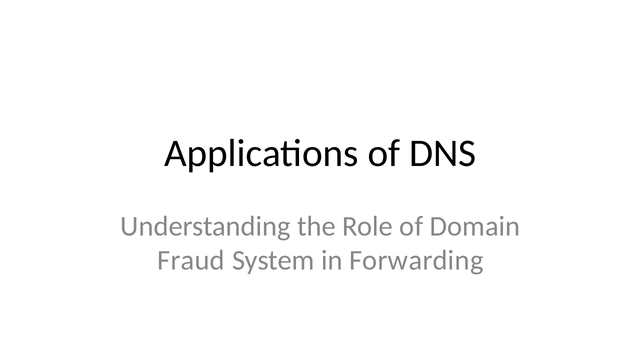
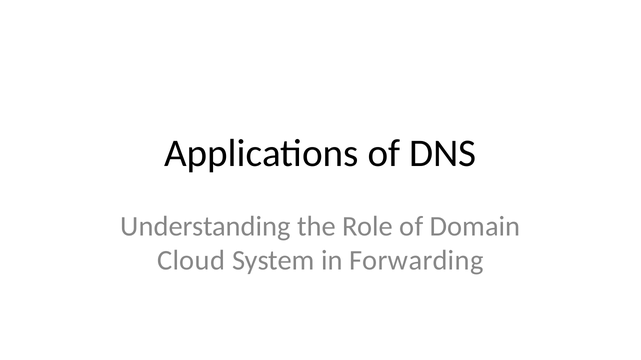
Fraud: Fraud -> Cloud (191, 261)
